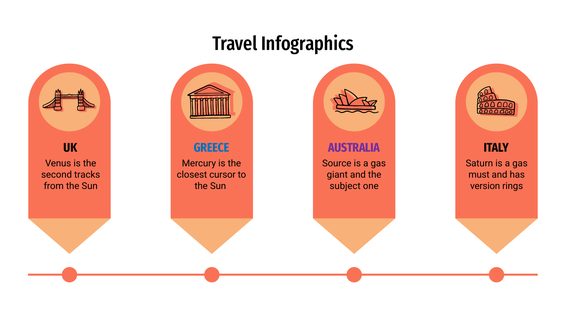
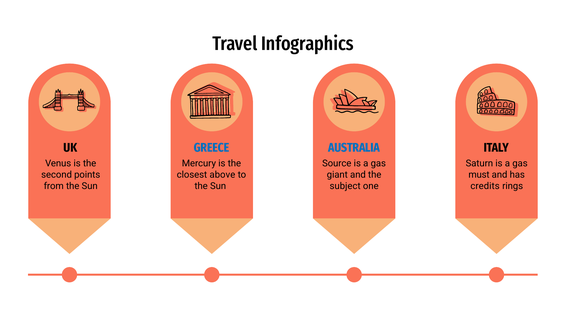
AUSTRALIA colour: purple -> blue (354, 148)
tracks: tracks -> points (87, 175)
cursor: cursor -> above (222, 175)
version: version -> credits (485, 186)
